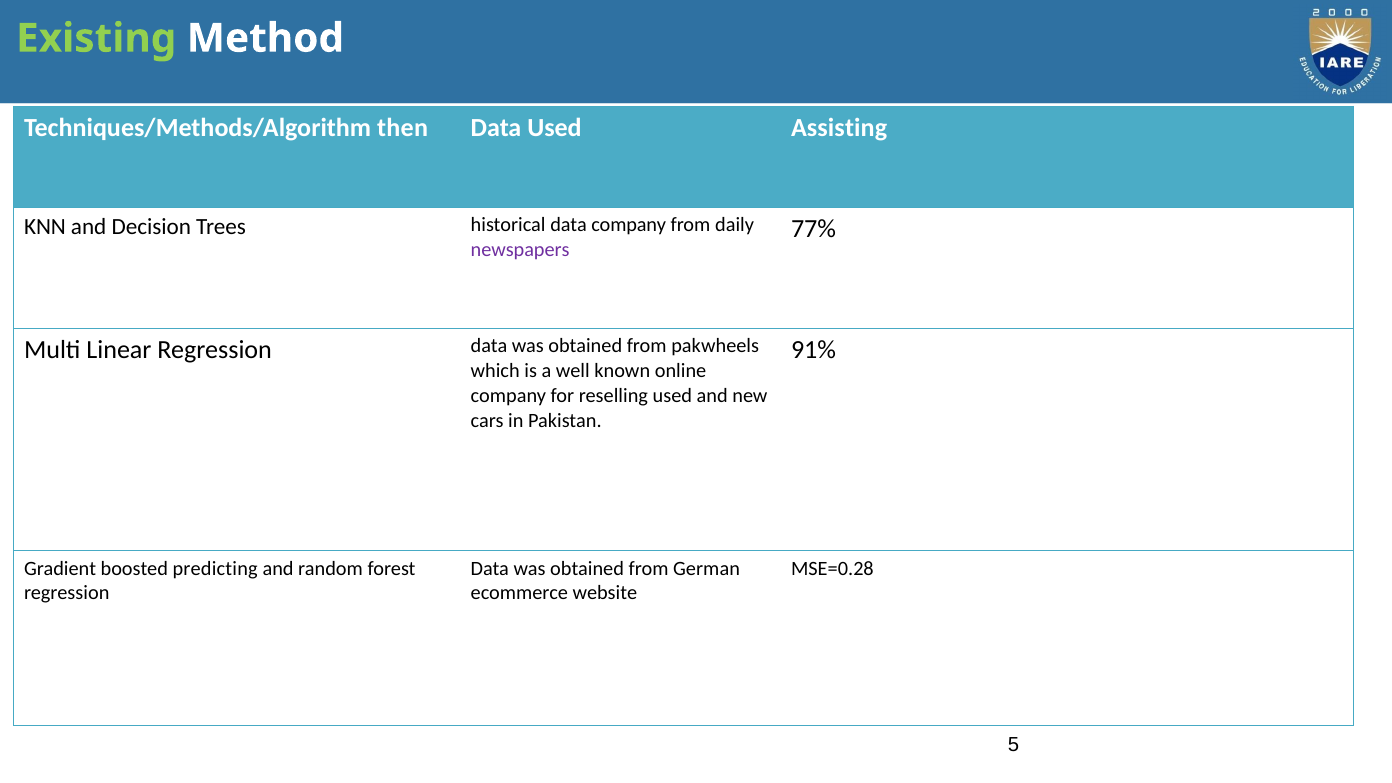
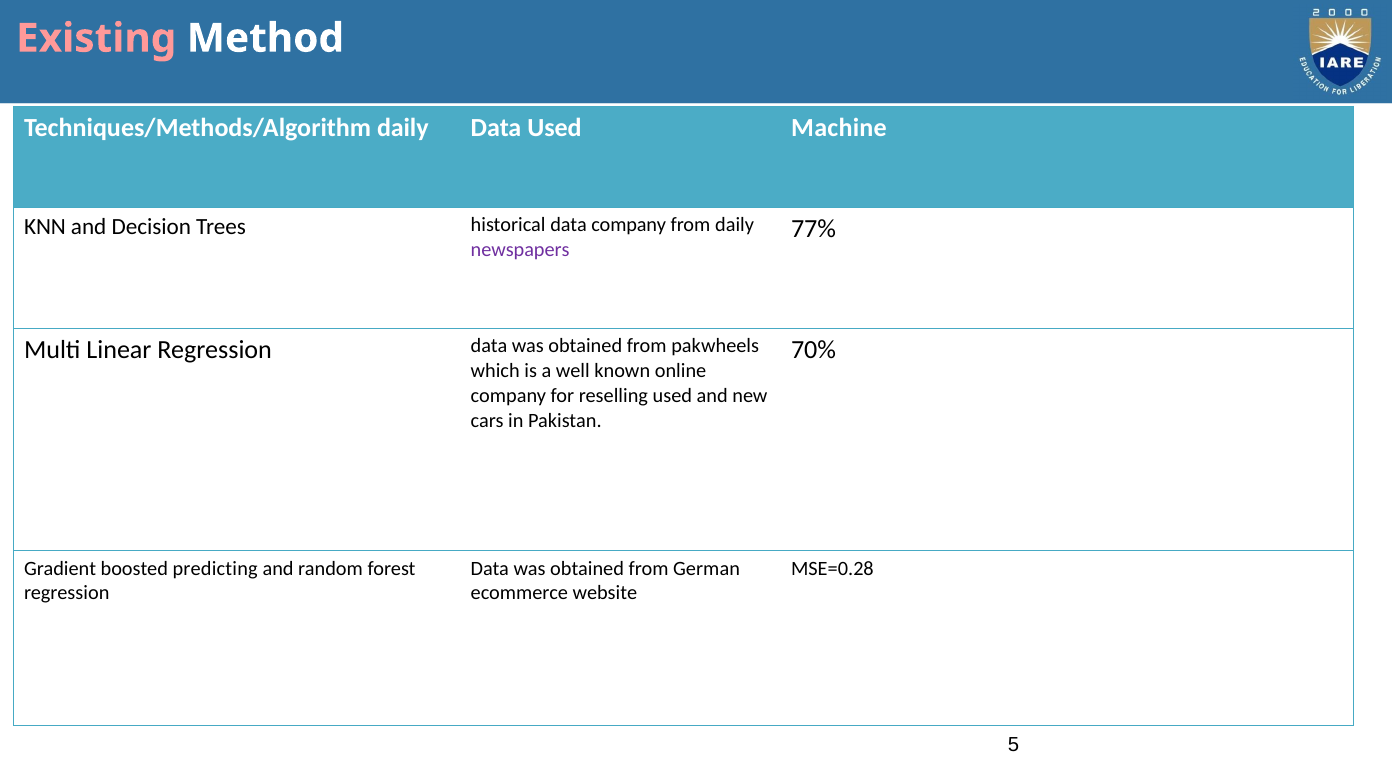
Existing colour: light green -> pink (96, 38)
Techniques/Methods/Algorithm then: then -> daily (403, 128)
Assisting: Assisting -> Machine (839, 128)
91%: 91% -> 70% (814, 350)
